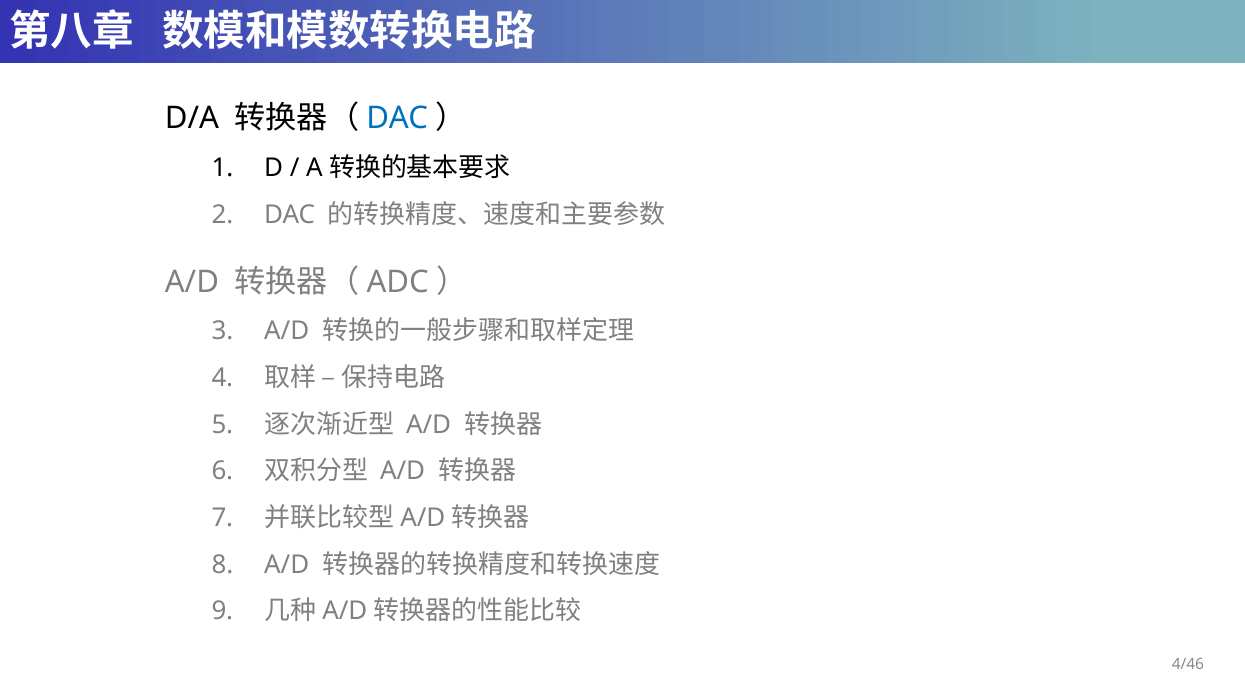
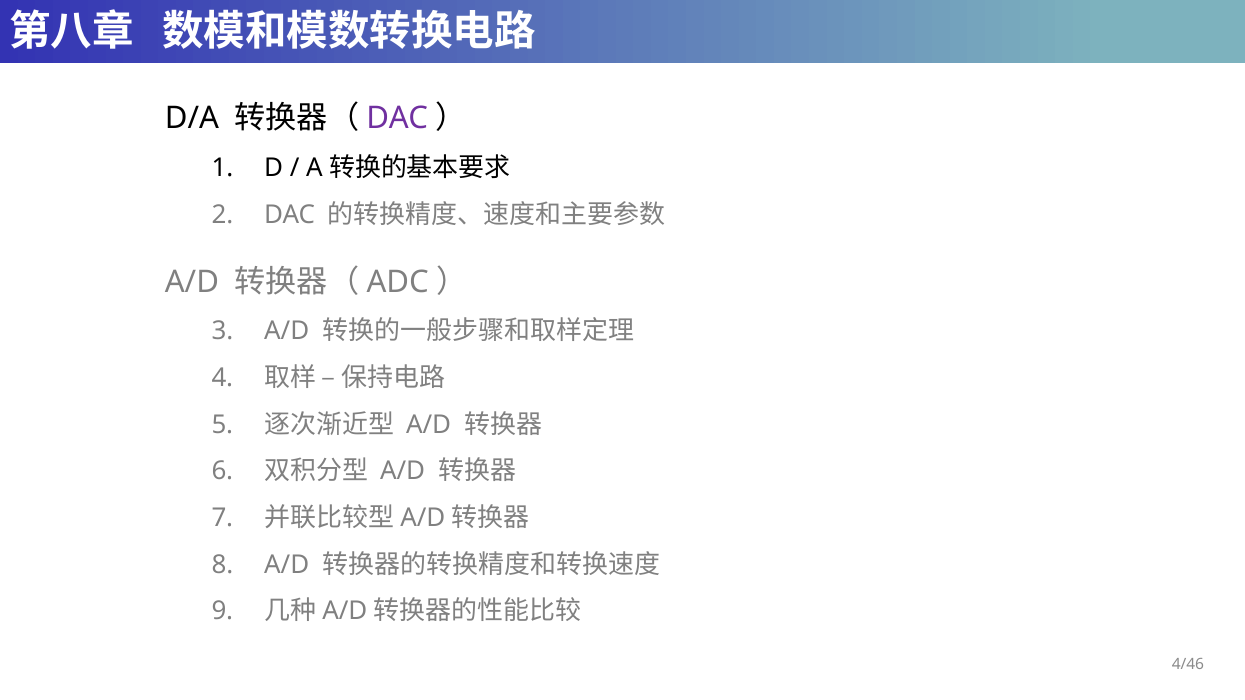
DAC colour: blue -> purple (397, 119)
